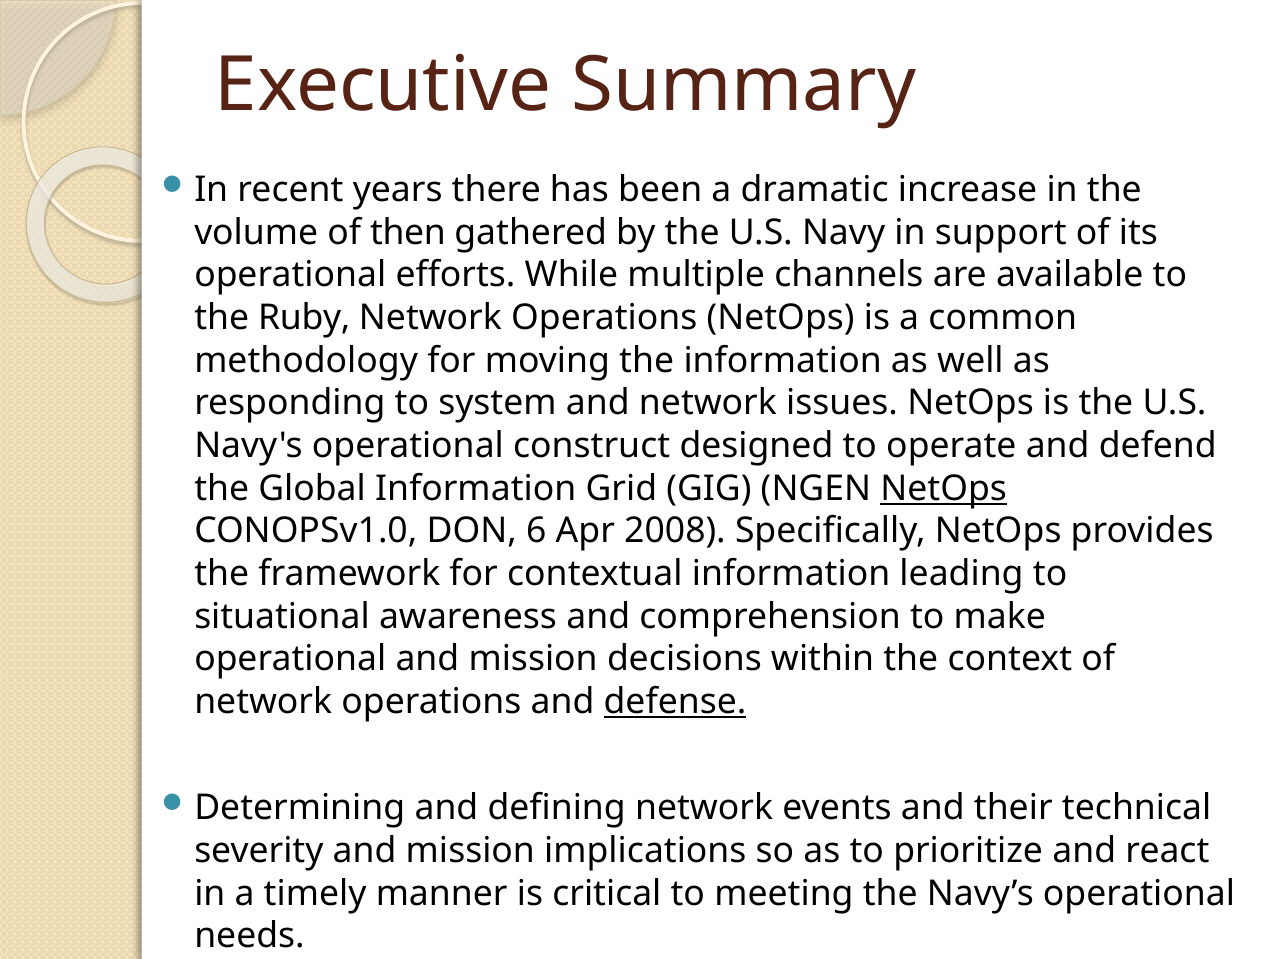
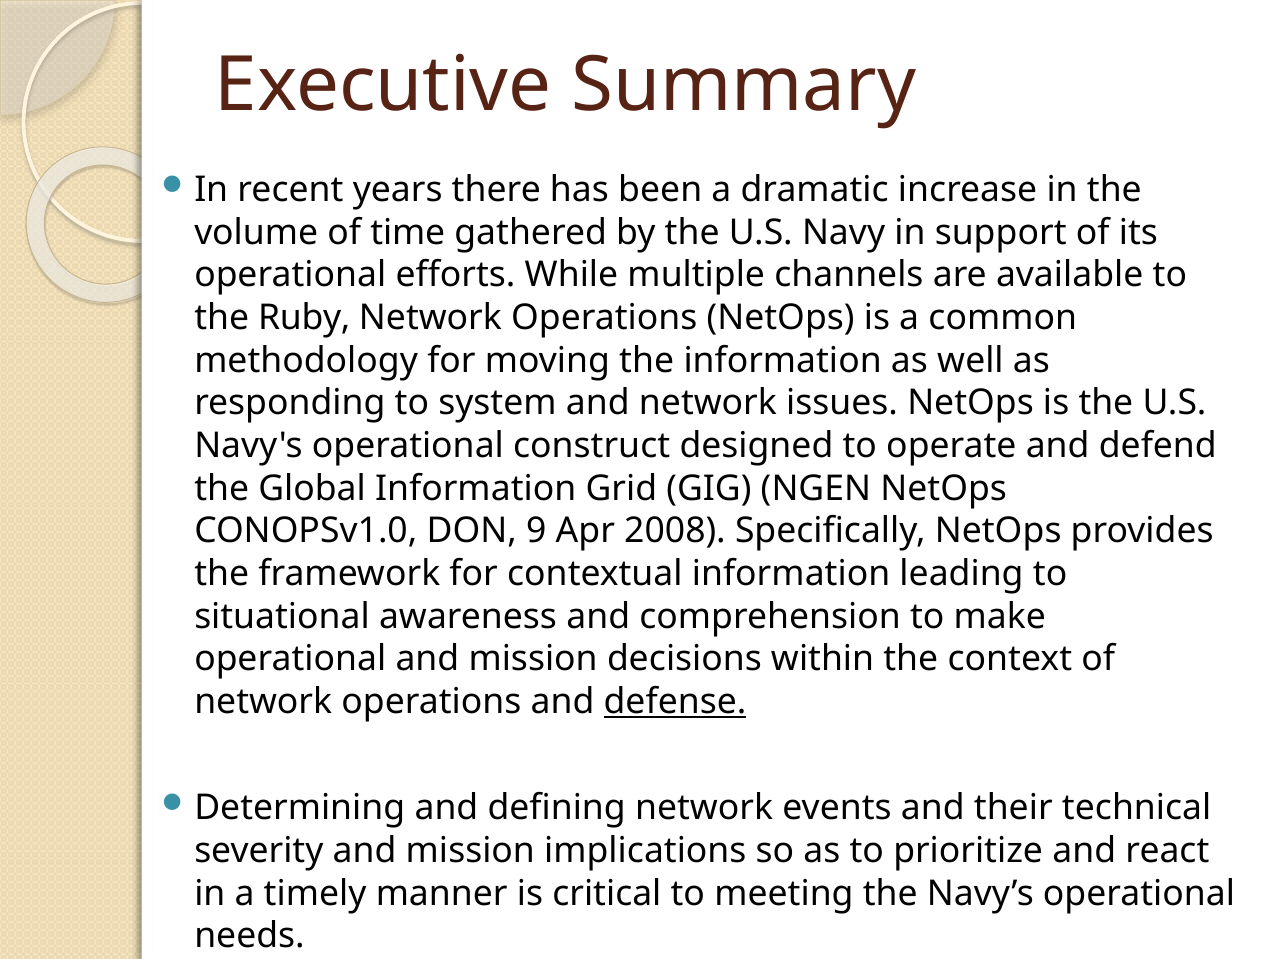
then: then -> time (408, 232)
NetOps underline: present -> none (944, 488)
6: 6 -> 9 (536, 531)
